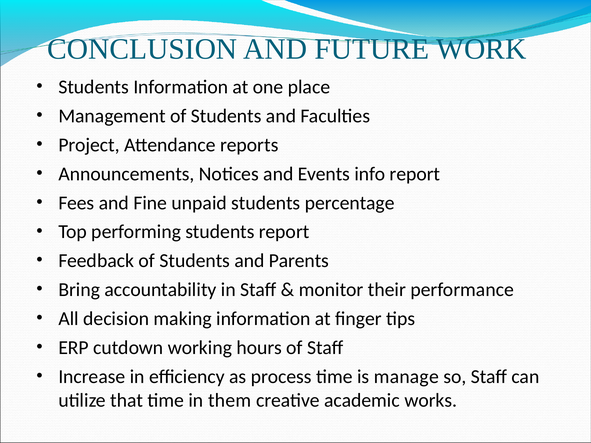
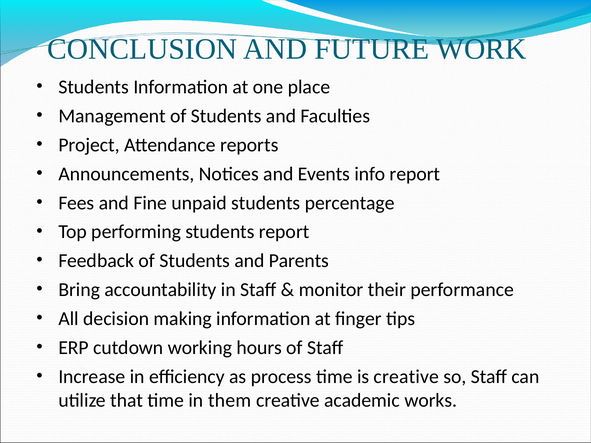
is manage: manage -> creative (406, 377)
